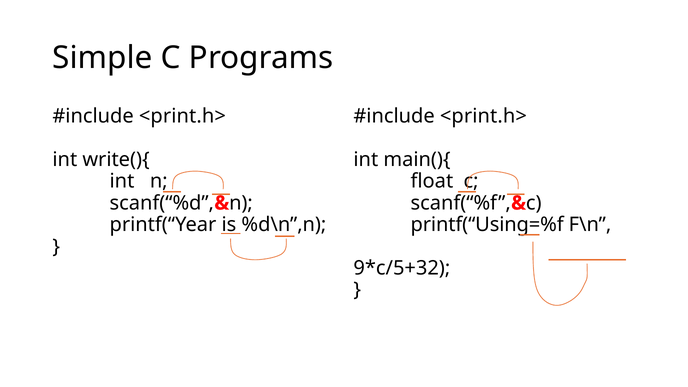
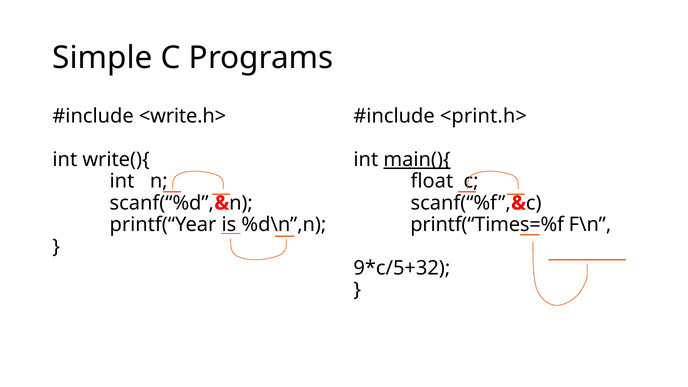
<print.h>: <print.h> -> <write.h> (183, 116)
main(){ underline: none -> present (417, 160)
printf(“Using=%f: printf(“Using=%f -> printf(“Times=%f (487, 225)
